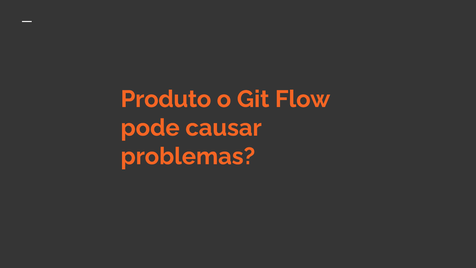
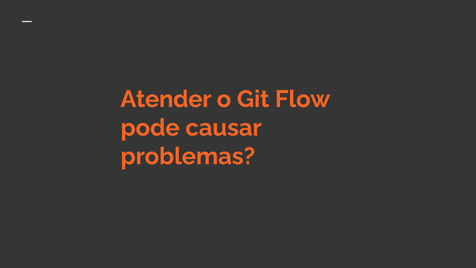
Produto: Produto -> Atender (166, 99)
